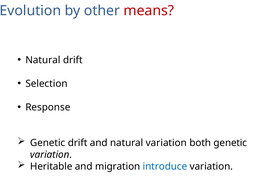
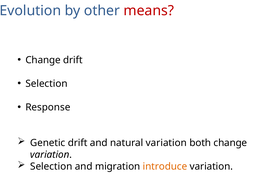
Natural: Natural -> Change (43, 60)
both genetic: genetic -> change (230, 143)
Heritable: Heritable -> Selection (51, 166)
introduce colour: blue -> orange (165, 166)
